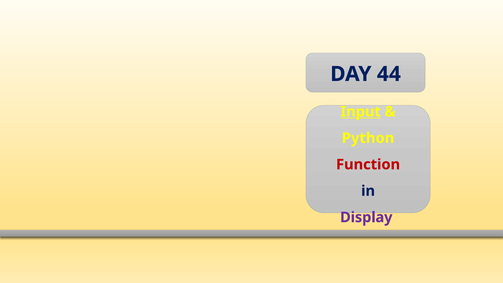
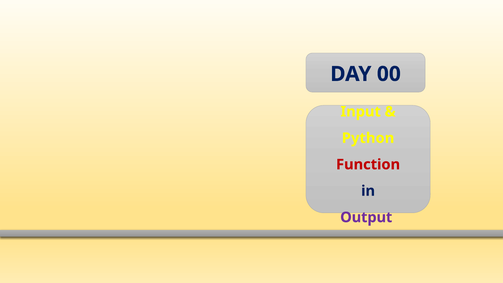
44: 44 -> 00 (389, 74)
Input underline: present -> none (361, 112)
Display: Display -> Output (366, 217)
